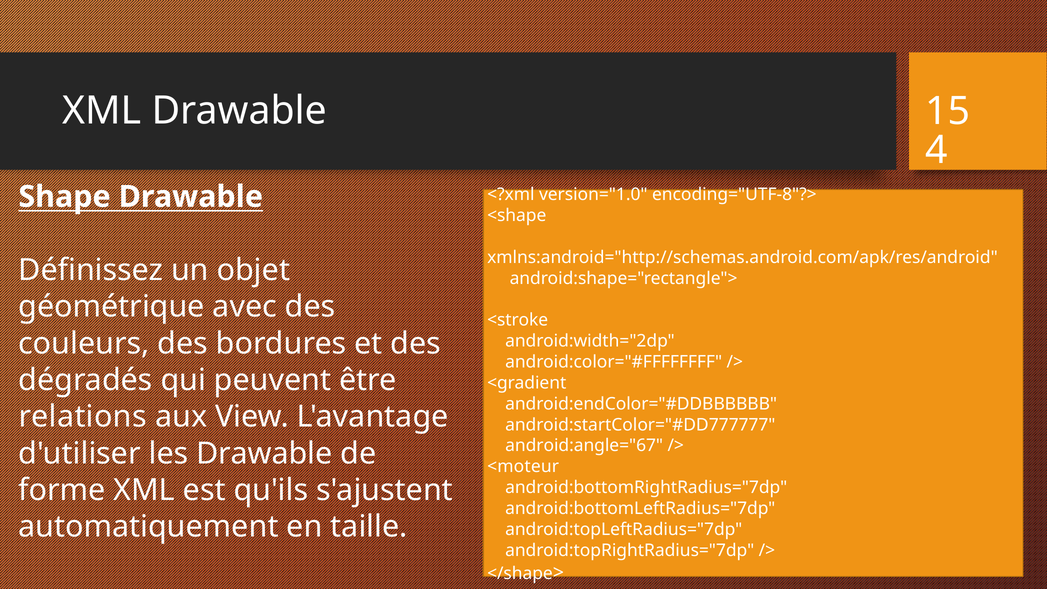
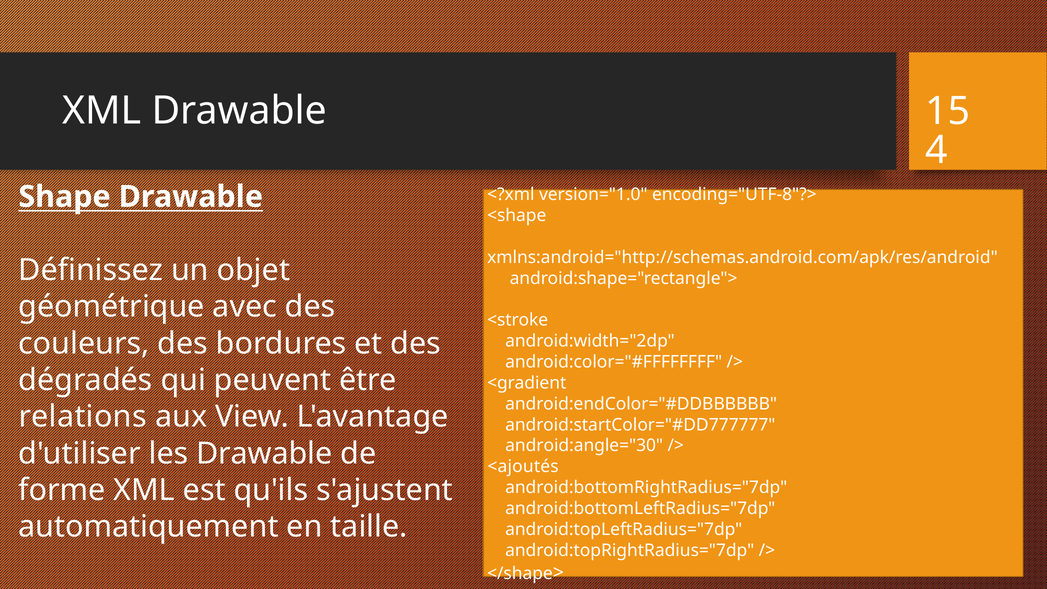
android:angle="67: android:angle="67 -> android:angle="30 (584, 446)
<moteur: <moteur -> <ajoutés (523, 467)
